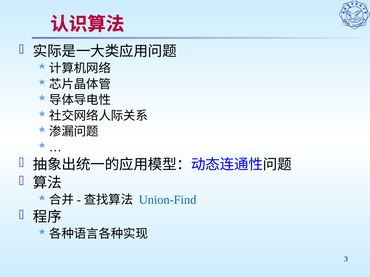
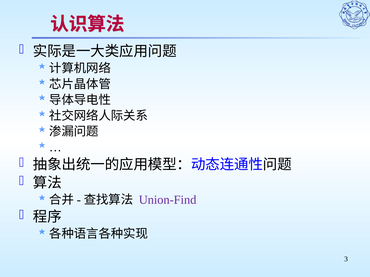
Union-Find colour: blue -> purple (168, 200)
